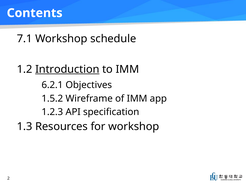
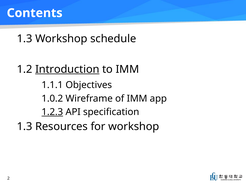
7.1: 7.1 -> 1.3 (25, 39)
6.2.1: 6.2.1 -> 1.1.1 (52, 85)
1.5.2: 1.5.2 -> 1.0.2 (52, 99)
1.2.3 underline: none -> present (52, 112)
